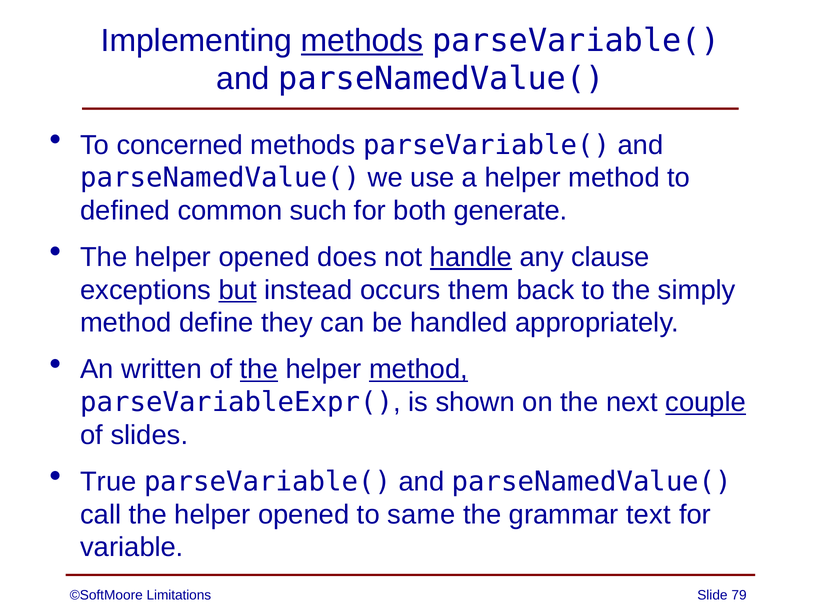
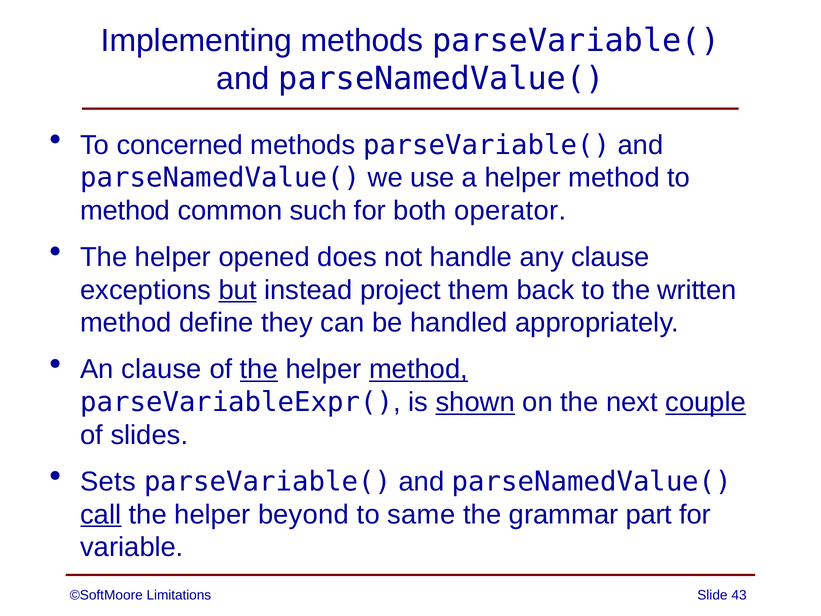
methods underline: present -> none (362, 41)
defined: defined -> method (125, 211)
generate: generate -> operator (510, 211)
handle underline: present -> none (471, 257)
occurs: occurs -> project (400, 290)
simply: simply -> written (697, 290)
An written: written -> clause (161, 369)
shown underline: none -> present (475, 402)
True: True -> Sets (108, 481)
call underline: none -> present (101, 514)
opened: opened -> beyond (304, 514)
text: text -> part (649, 514)
79: 79 -> 43 (739, 595)
